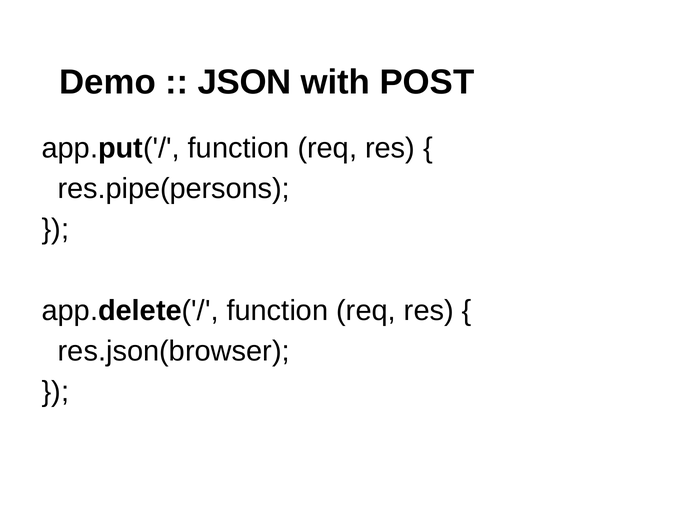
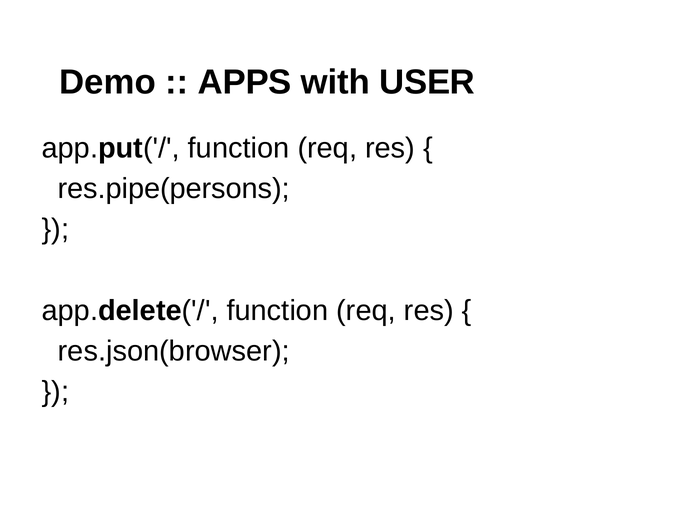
JSON: JSON -> APPS (245, 82)
POST: POST -> USER (427, 82)
